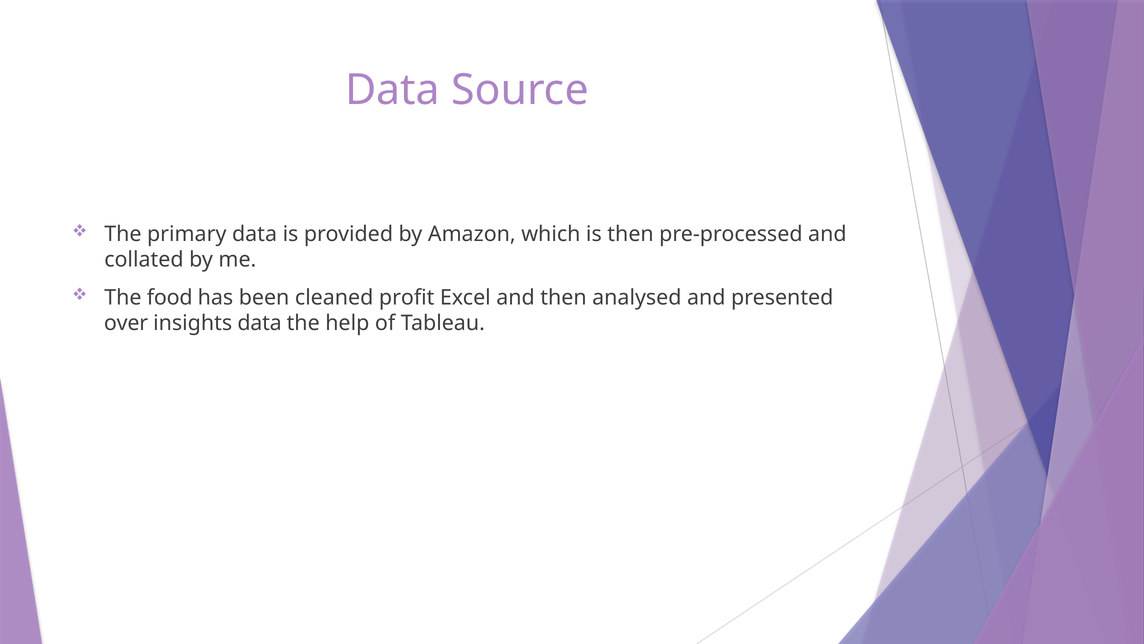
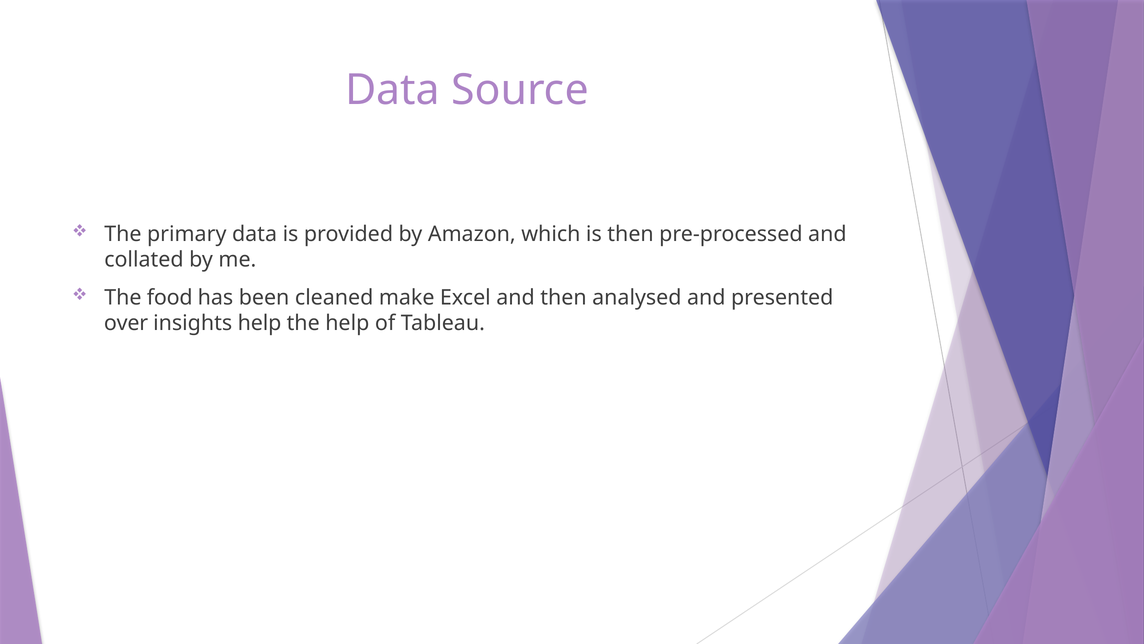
profit: profit -> make (407, 297)
insights data: data -> help (260, 323)
